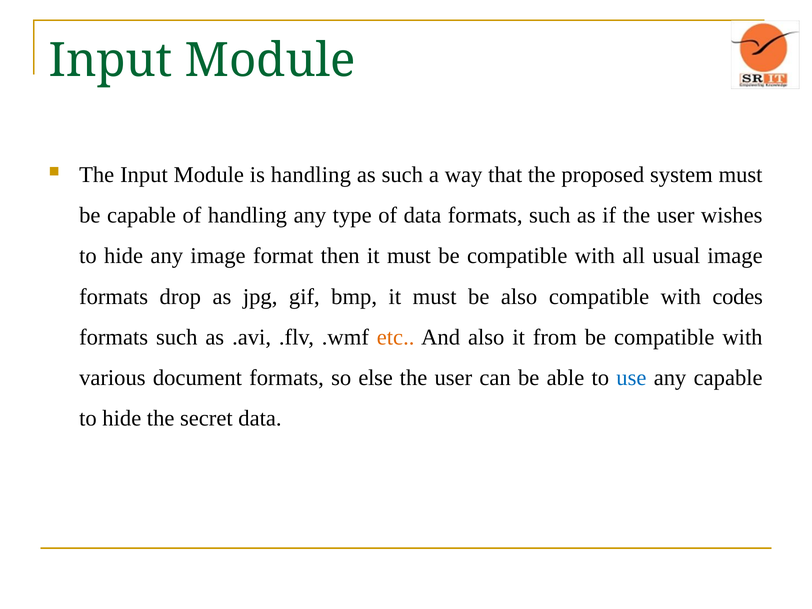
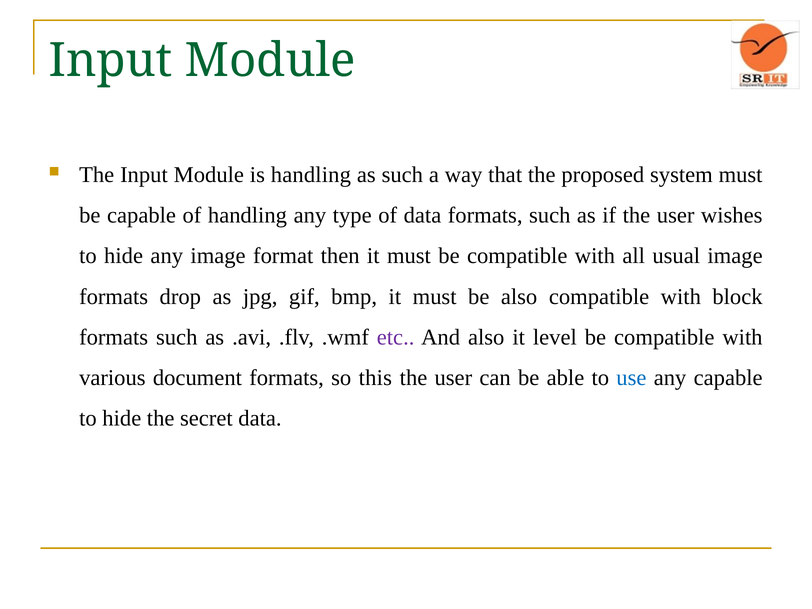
codes: codes -> block (738, 297)
etc colour: orange -> purple (396, 337)
from: from -> level (555, 337)
else: else -> this (375, 378)
